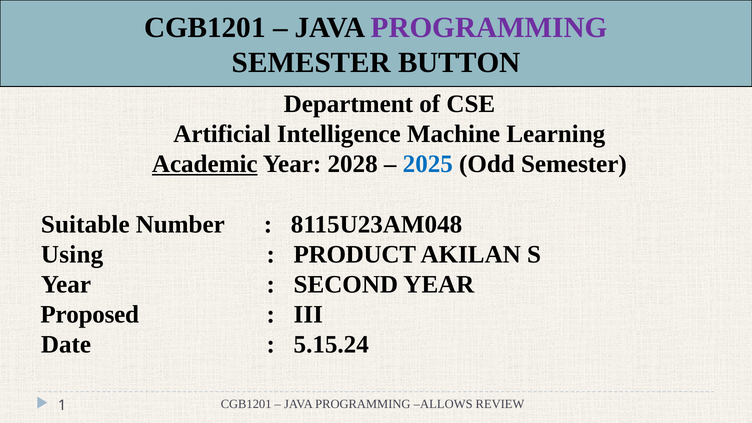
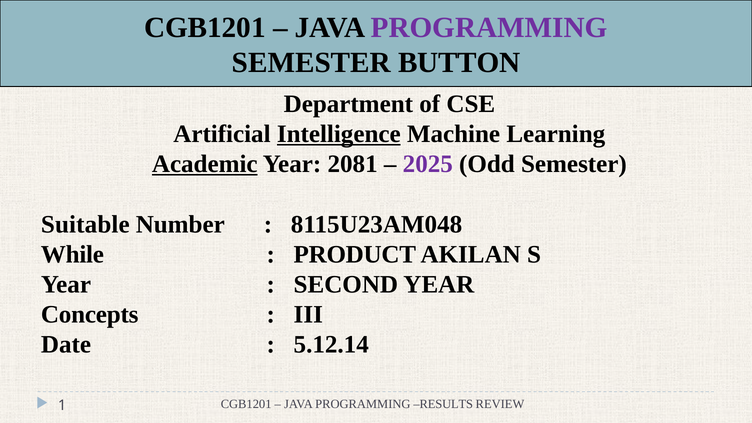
Intelligence underline: none -> present (339, 134)
2028: 2028 -> 2081 (353, 164)
2025 colour: blue -> purple (428, 164)
Using: Using -> While (72, 254)
Proposed: Proposed -> Concepts (90, 315)
5.15.24: 5.15.24 -> 5.12.14 (331, 345)
ALLOWS: ALLOWS -> RESULTS (443, 404)
